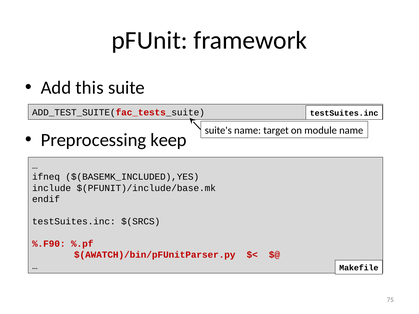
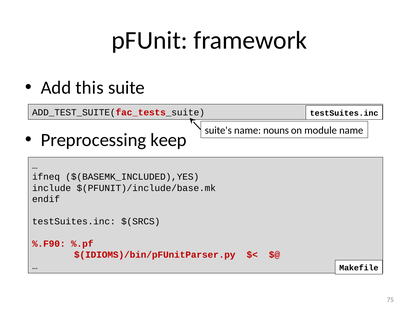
target: target -> nouns (276, 130)
$(AWATCH)/bin/pFUnitParser.py: $(AWATCH)/bin/pFUnitParser.py -> $(IDIOMS)/bin/pFUnitParser.py (155, 255)
